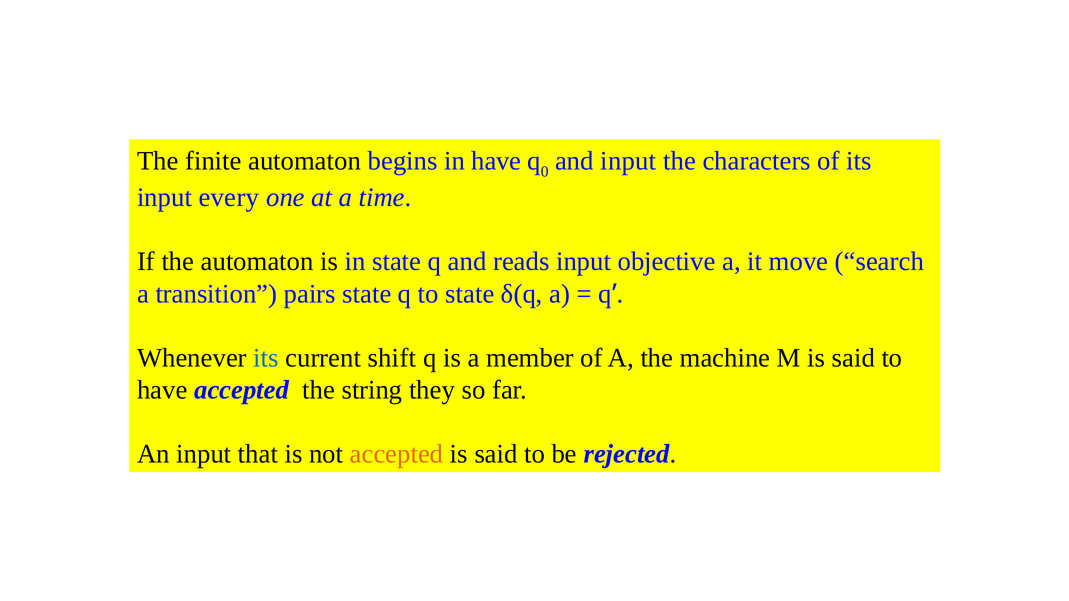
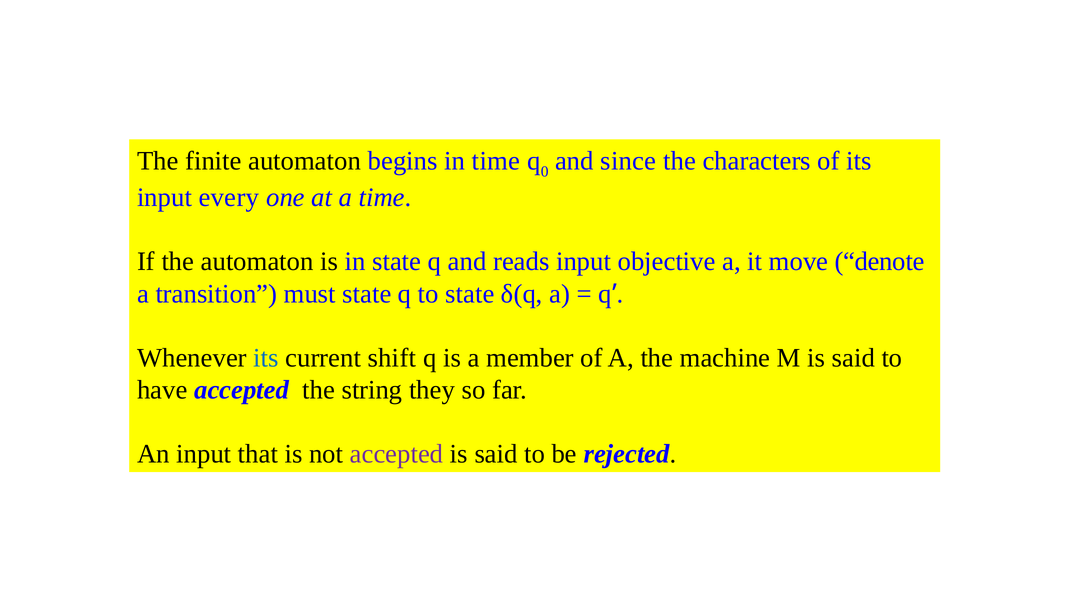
in have: have -> time (496, 161)
and input: input -> since (628, 161)
search: search -> denote (880, 262)
pairs: pairs -> must (310, 294)
accepted colour: orange -> purple (397, 454)
